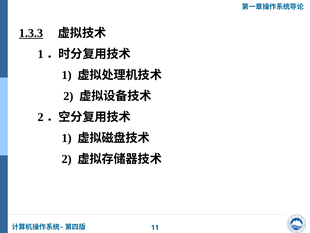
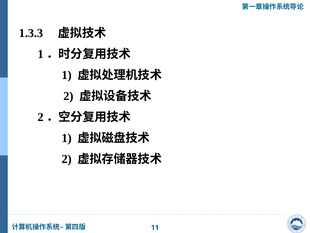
1.3.3 underline: present -> none (31, 33)
